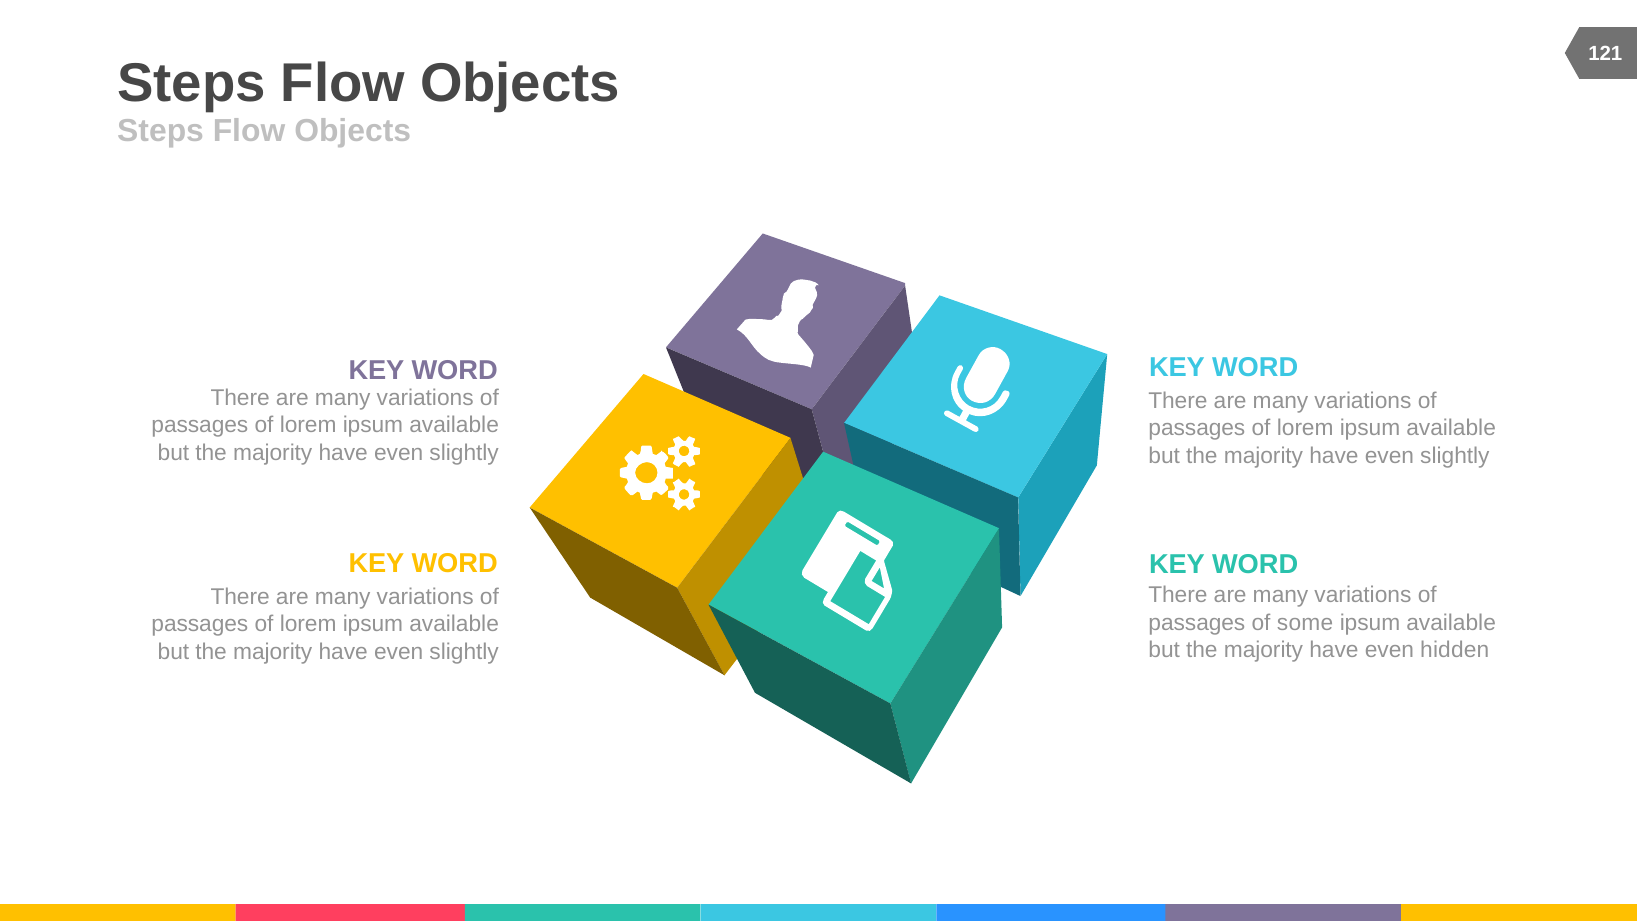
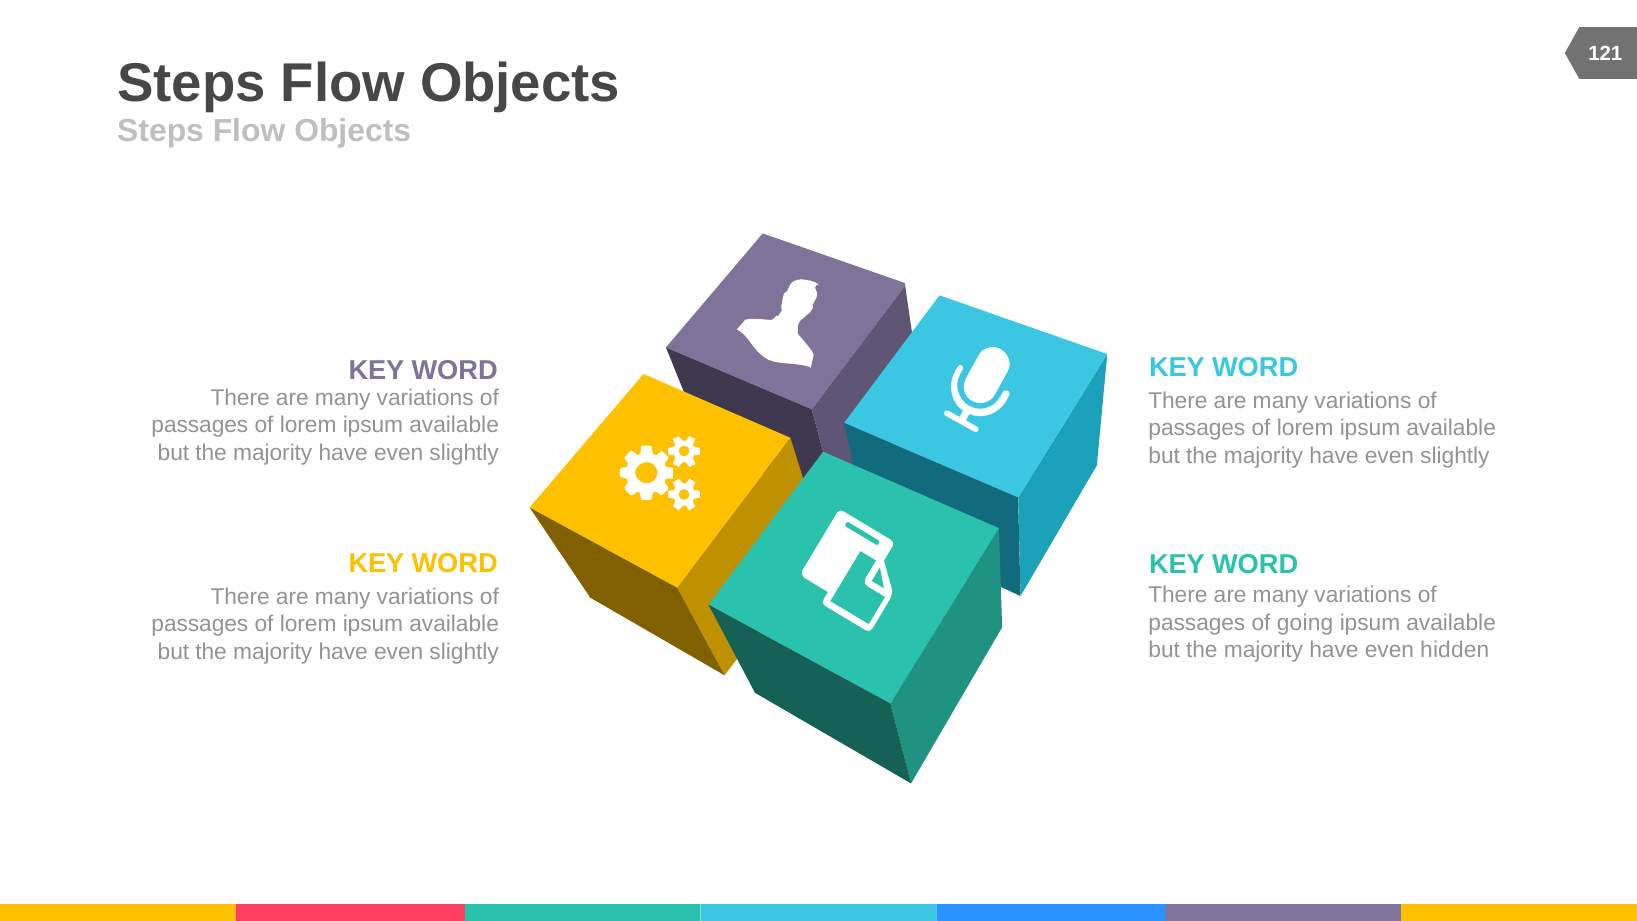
some: some -> going (1305, 622)
